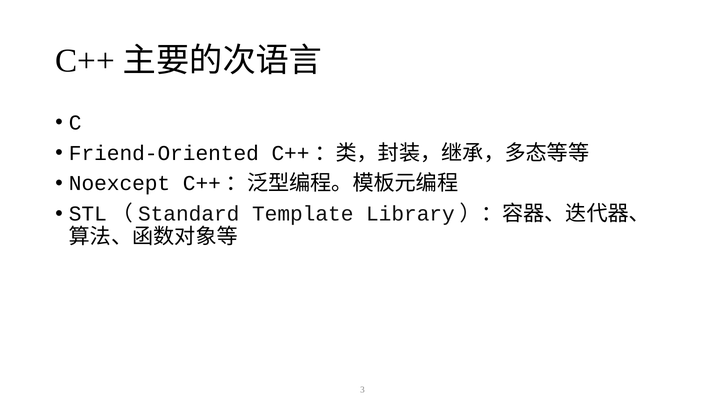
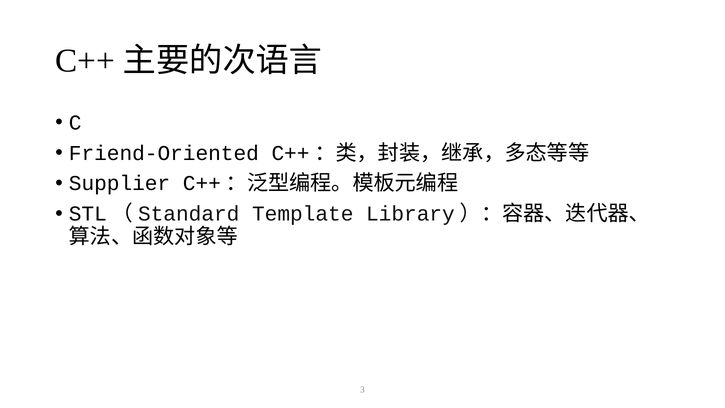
Noexcept: Noexcept -> Supplier (120, 183)
